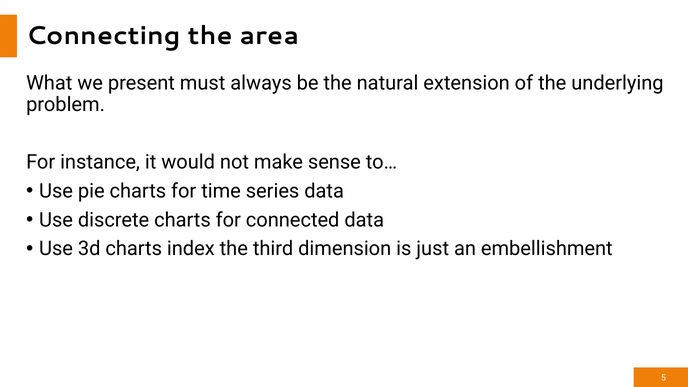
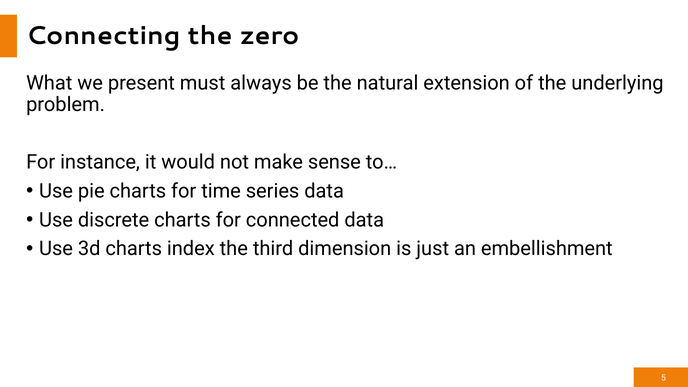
area: area -> zero (270, 36)
